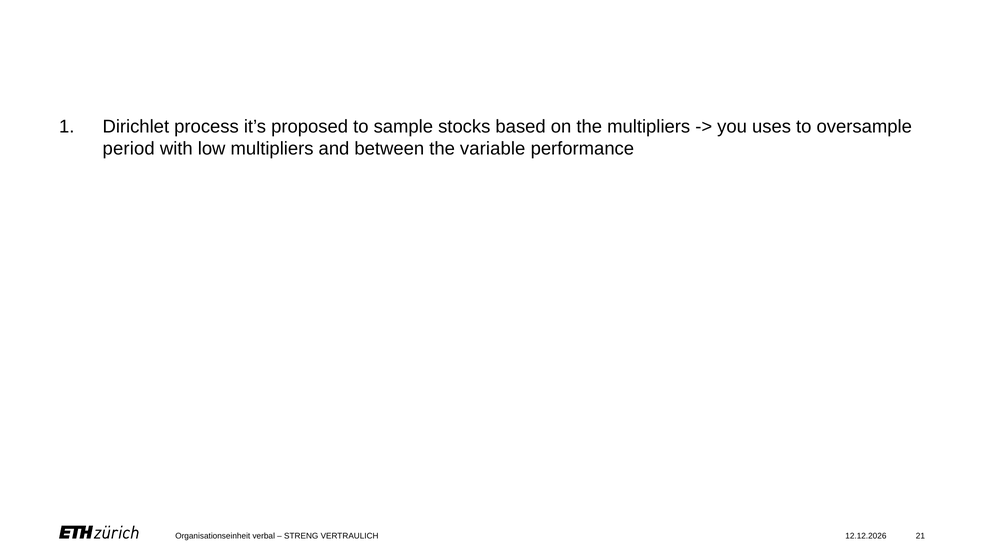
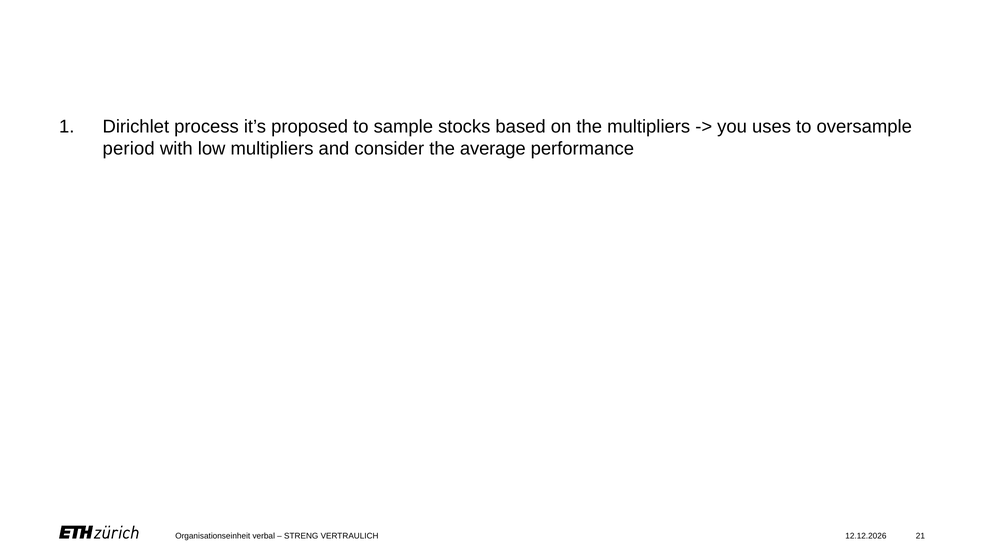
between: between -> consider (389, 149)
variable: variable -> average (493, 149)
